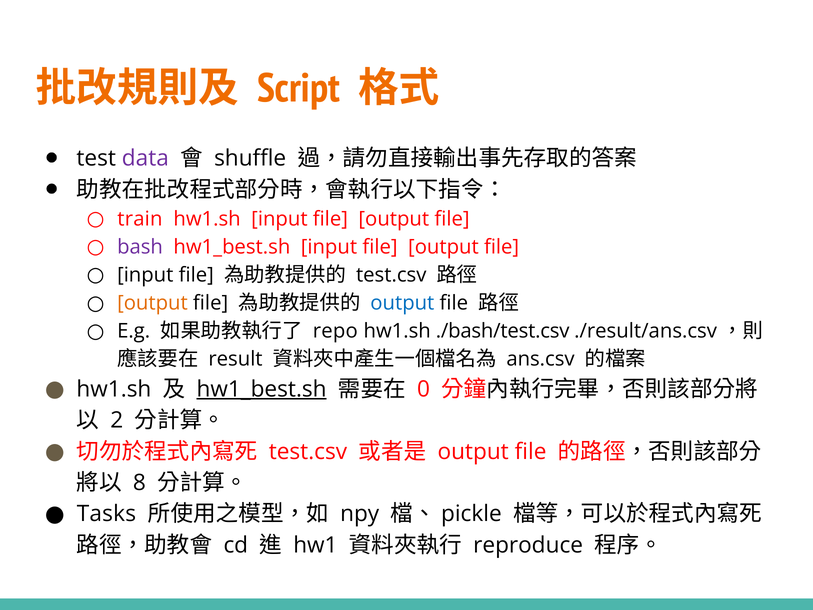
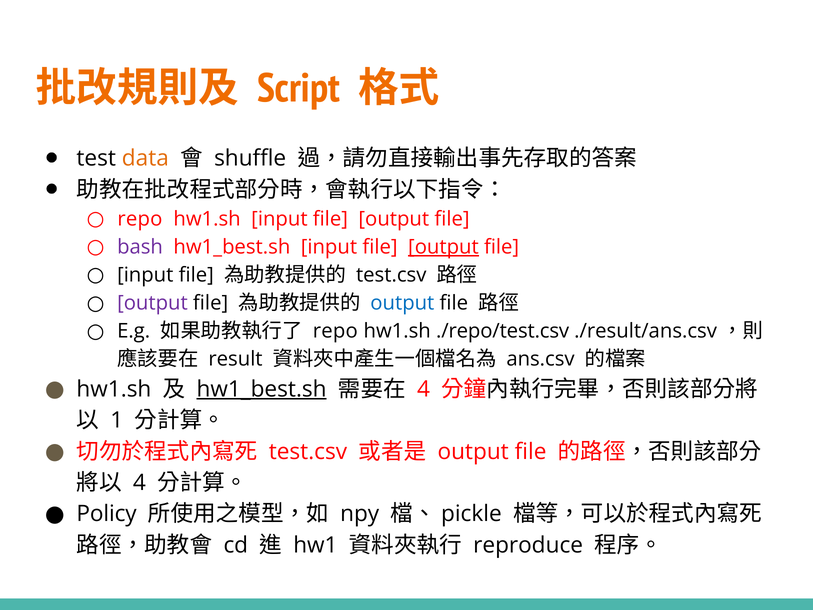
data colour: purple -> orange (145, 158)
train: train -> repo (140, 219)
output underline: none -> present (443, 247)
output colour: orange -> purple (152, 303)
./bash/test.csv: ./bash/test.csv -> ./repo/test.csv (503, 331)
0: 0 -> 4 (424, 389)
2: 2 -> 1 (117, 420)
8: 8 -> 4 (139, 483)
Tasks: Tasks -> Policy (107, 514)
